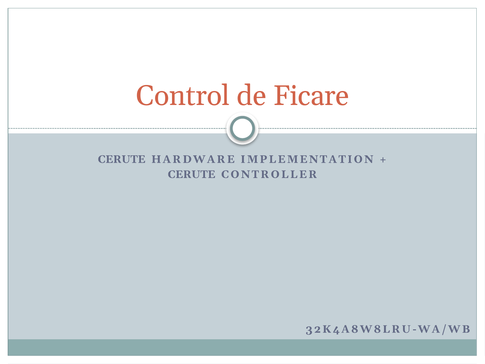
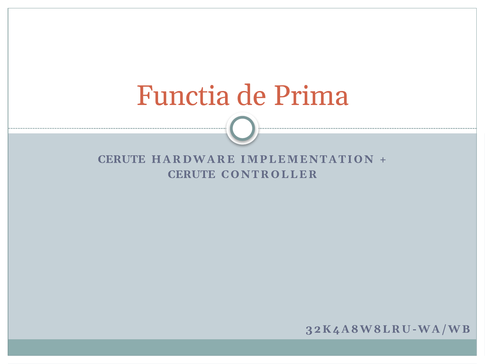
Control: Control -> Functia (183, 96)
Ficare: Ficare -> Prima (311, 96)
